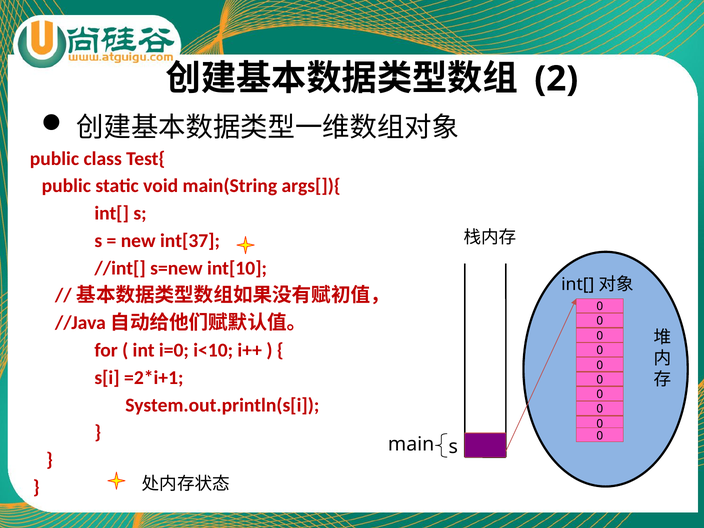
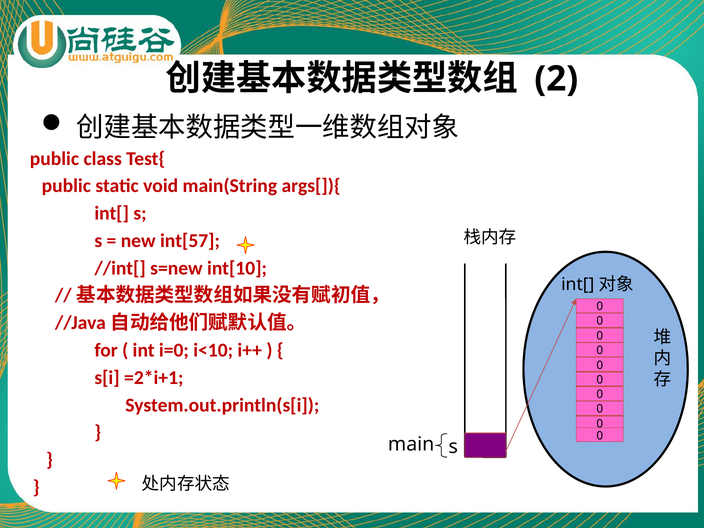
int[37: int[37 -> int[57 (190, 241)
